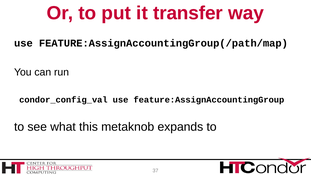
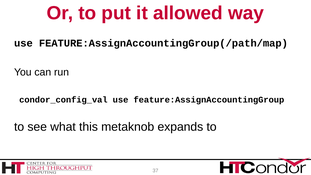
transfer: transfer -> allowed (188, 13)
